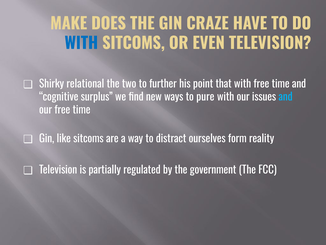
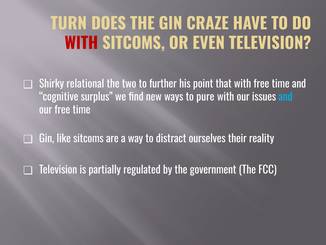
MAKE: MAKE -> TURN (69, 24)
WITH colour: blue -> red (81, 43)
form: form -> their (237, 138)
